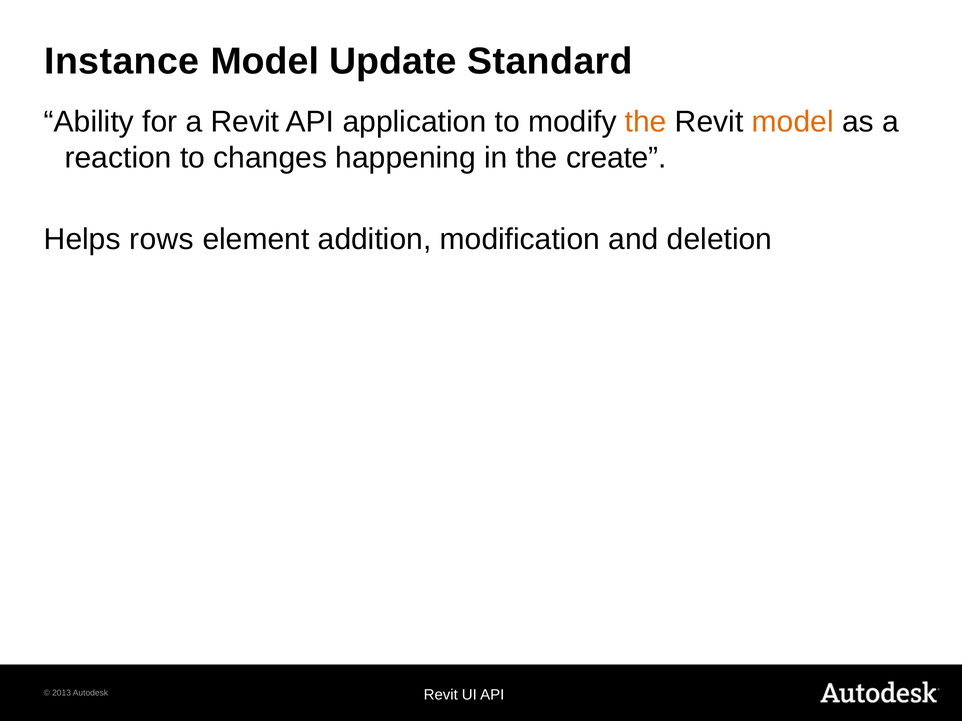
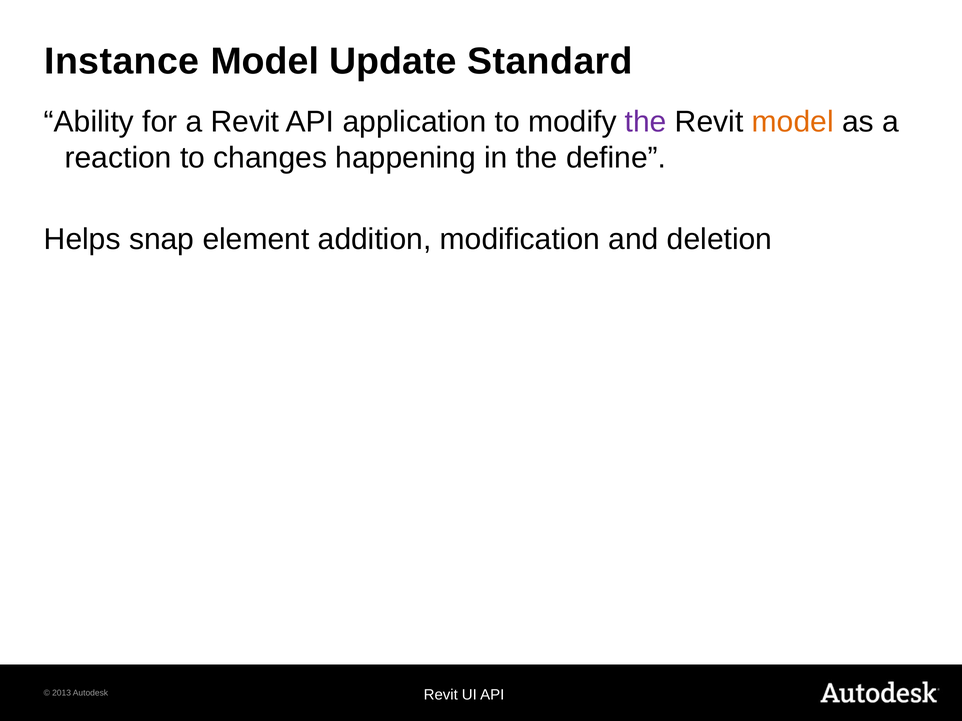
the colour: orange -> purple (646, 122)
create: create -> define (616, 158)
rows: rows -> snap (162, 239)
